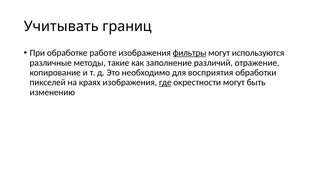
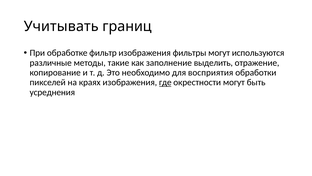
работе: работе -> фильтр (103, 53)
фильтры underline: present -> none (190, 53)
различий: различий -> выделить (213, 63)
изменению: изменению -> усреднения (52, 92)
